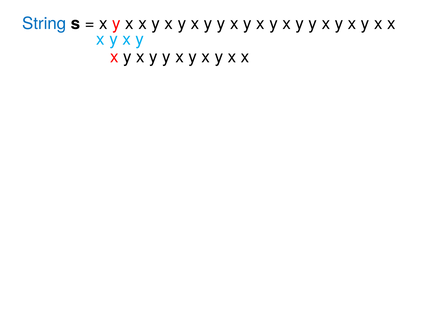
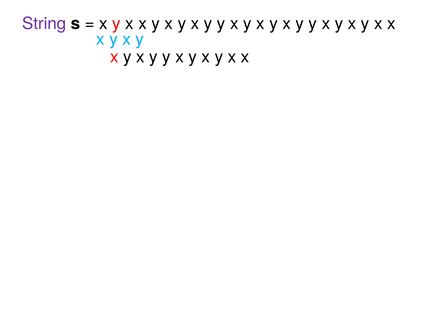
String colour: blue -> purple (44, 24)
